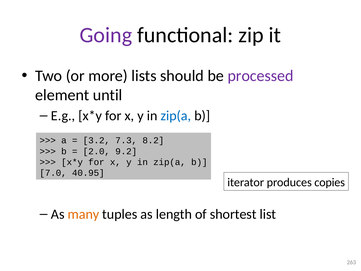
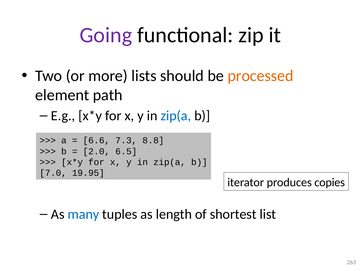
processed colour: purple -> orange (261, 76)
until: until -> path (108, 95)
3.2: 3.2 -> 6.6 (96, 140)
8.2: 8.2 -> 8.8 (153, 140)
9.2: 9.2 -> 6.5 (126, 151)
40.95: 40.95 -> 19.95 (88, 173)
many colour: orange -> blue (83, 214)
